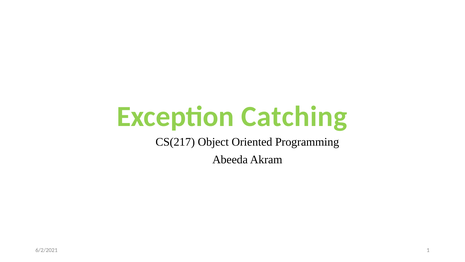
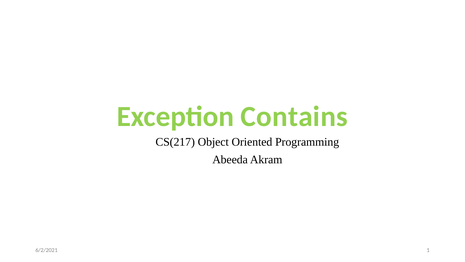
Catching: Catching -> Contains (294, 116)
